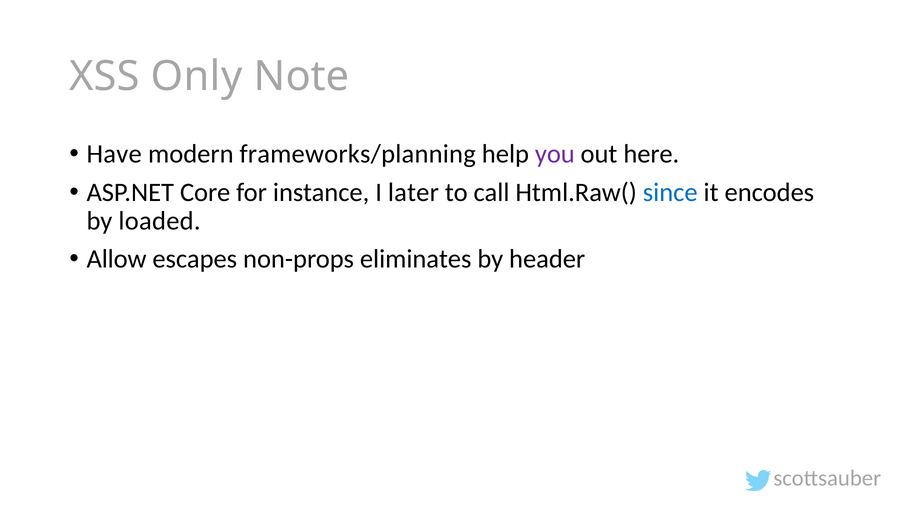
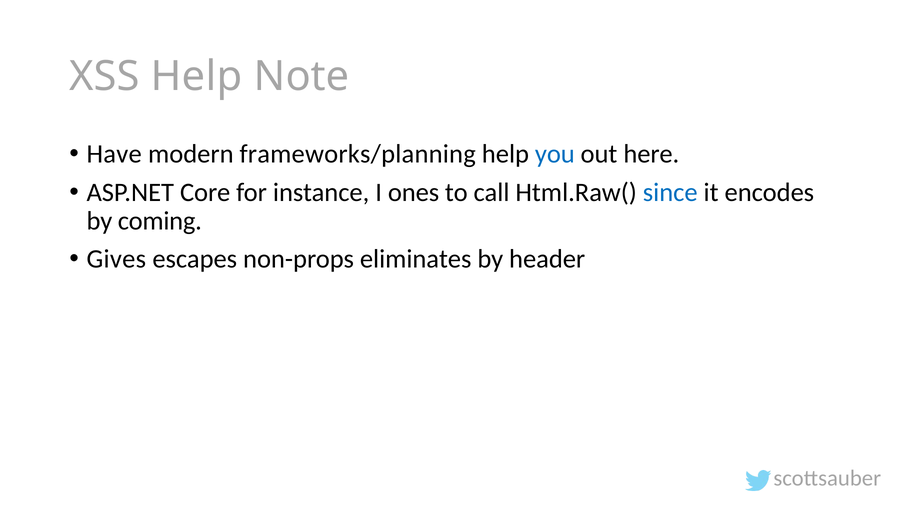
XSS Only: Only -> Help (197, 77)
you colour: purple -> blue (555, 154)
later: later -> ones (414, 192)
loaded: loaded -> coming (160, 221)
Allow: Allow -> Gives (116, 259)
